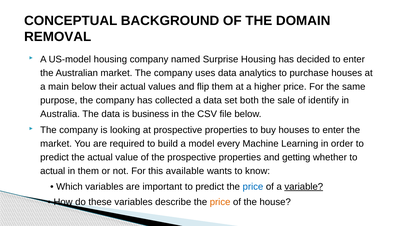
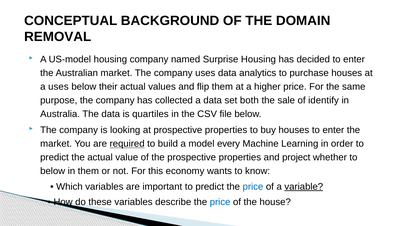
a main: main -> uses (58, 87)
business: business -> quartiles (150, 115)
required underline: none -> present (127, 144)
getting: getting -> project (296, 158)
actual: actual -> below (53, 172)
available: available -> economy (185, 172)
price colour: orange -> blue (220, 203)
